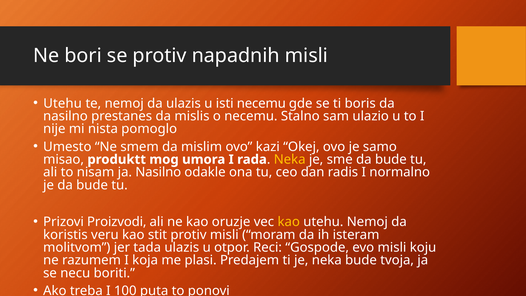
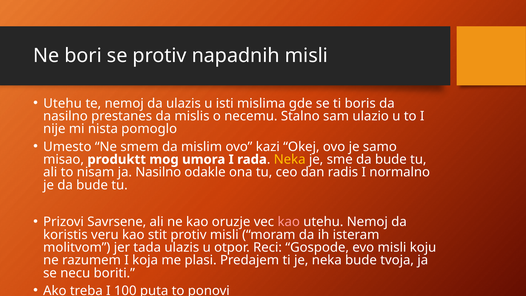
isti necemu: necemu -> mislima (261, 103)
Proizvodi: Proizvodi -> Savrsene (117, 222)
kao colour: yellow -> pink (289, 222)
